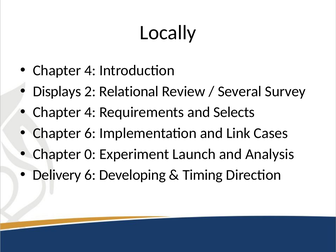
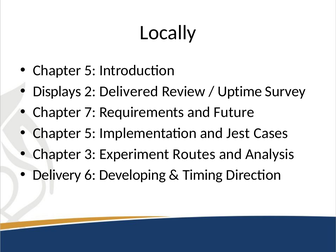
4: 4 -> 5 (90, 70)
Relational: Relational -> Delivered (129, 91)
Several: Several -> Uptime (240, 91)
4: 4 -> 7 (90, 112)
Selects: Selects -> Future (234, 112)
6: 6 -> 5 (90, 133)
Link: Link -> Jest (238, 133)
0: 0 -> 3 (90, 154)
Launch: Launch -> Routes (194, 154)
